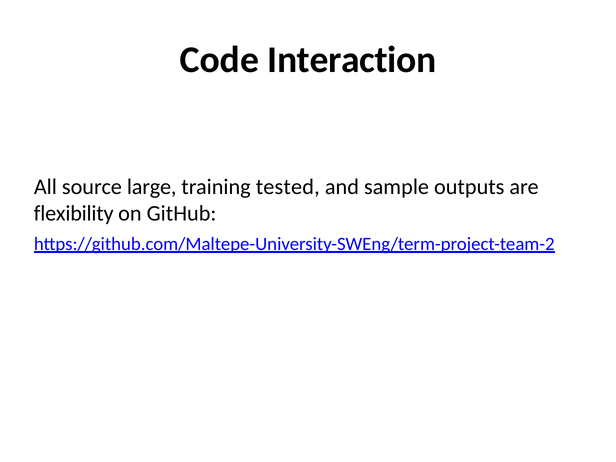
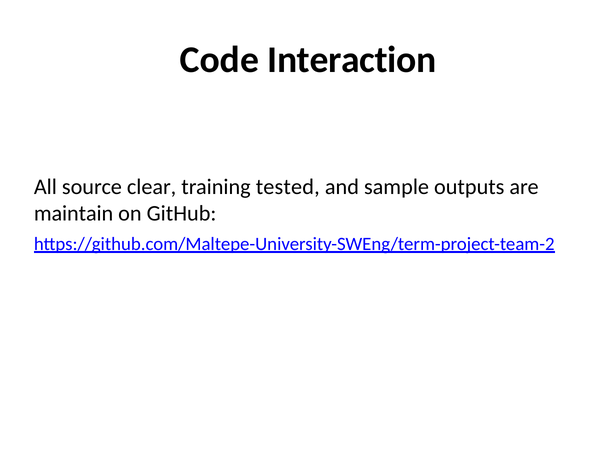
large: large -> clear (152, 187)
flexibility: flexibility -> maintain (74, 214)
